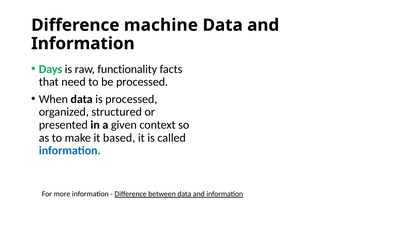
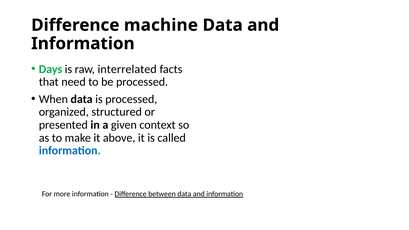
functionality: functionality -> interrelated (127, 69)
based: based -> above (119, 138)
